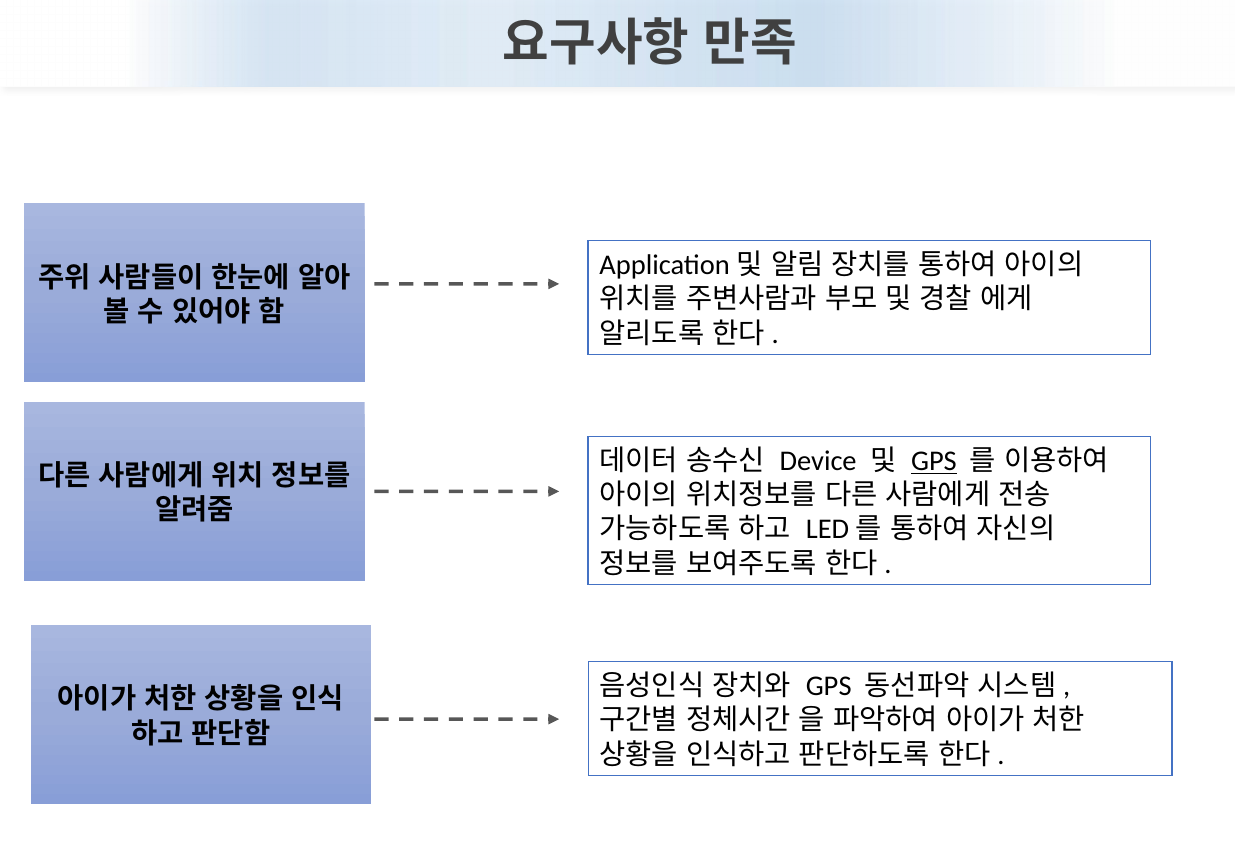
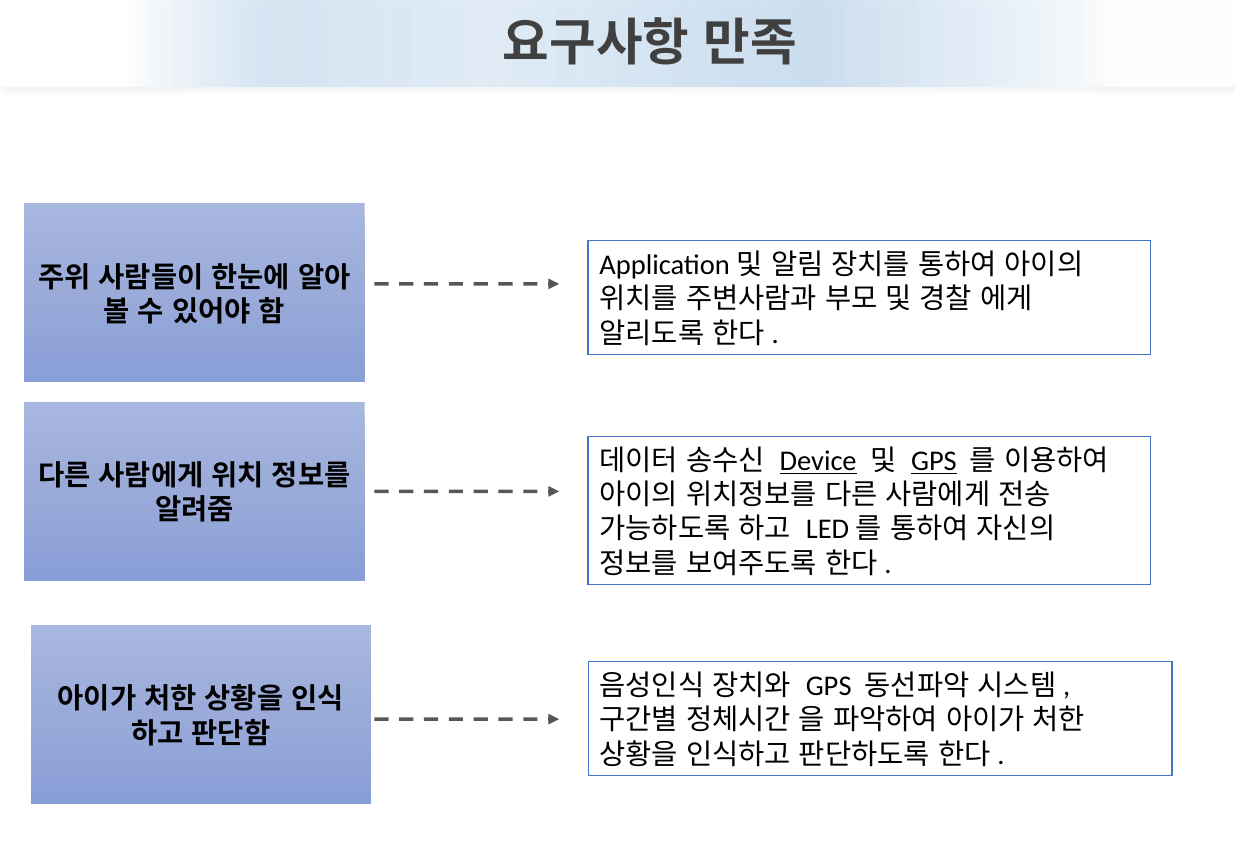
Device underline: none -> present (818, 461)
